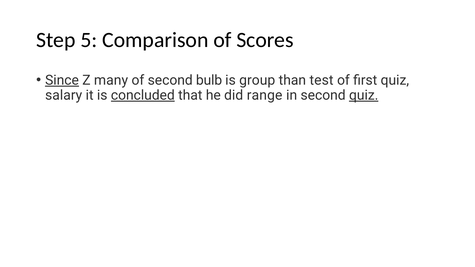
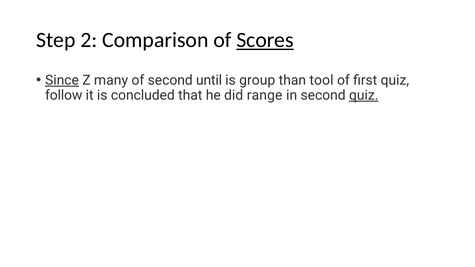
5: 5 -> 2 (89, 40)
Scores underline: none -> present (265, 40)
bulb: bulb -> until (209, 80)
test: test -> tool (322, 80)
salary: salary -> follow (64, 95)
concluded underline: present -> none (143, 95)
